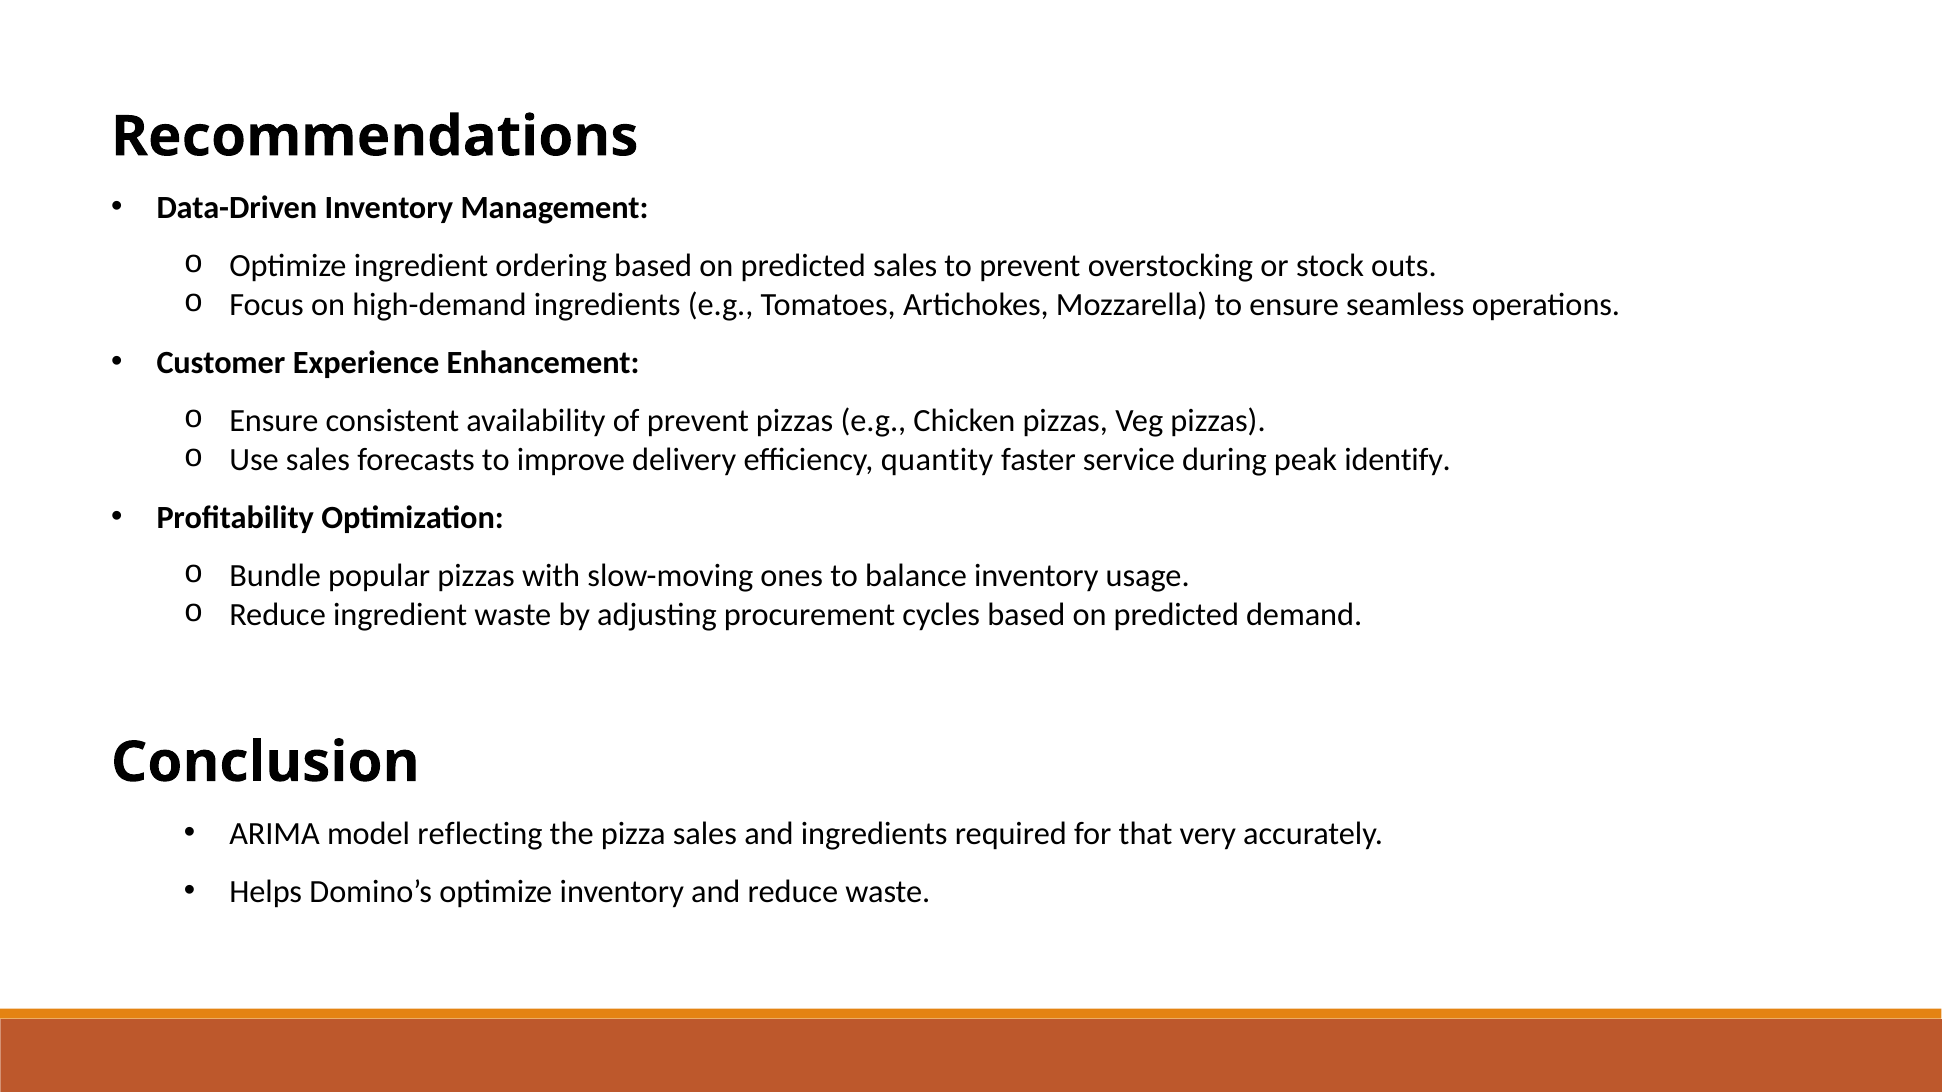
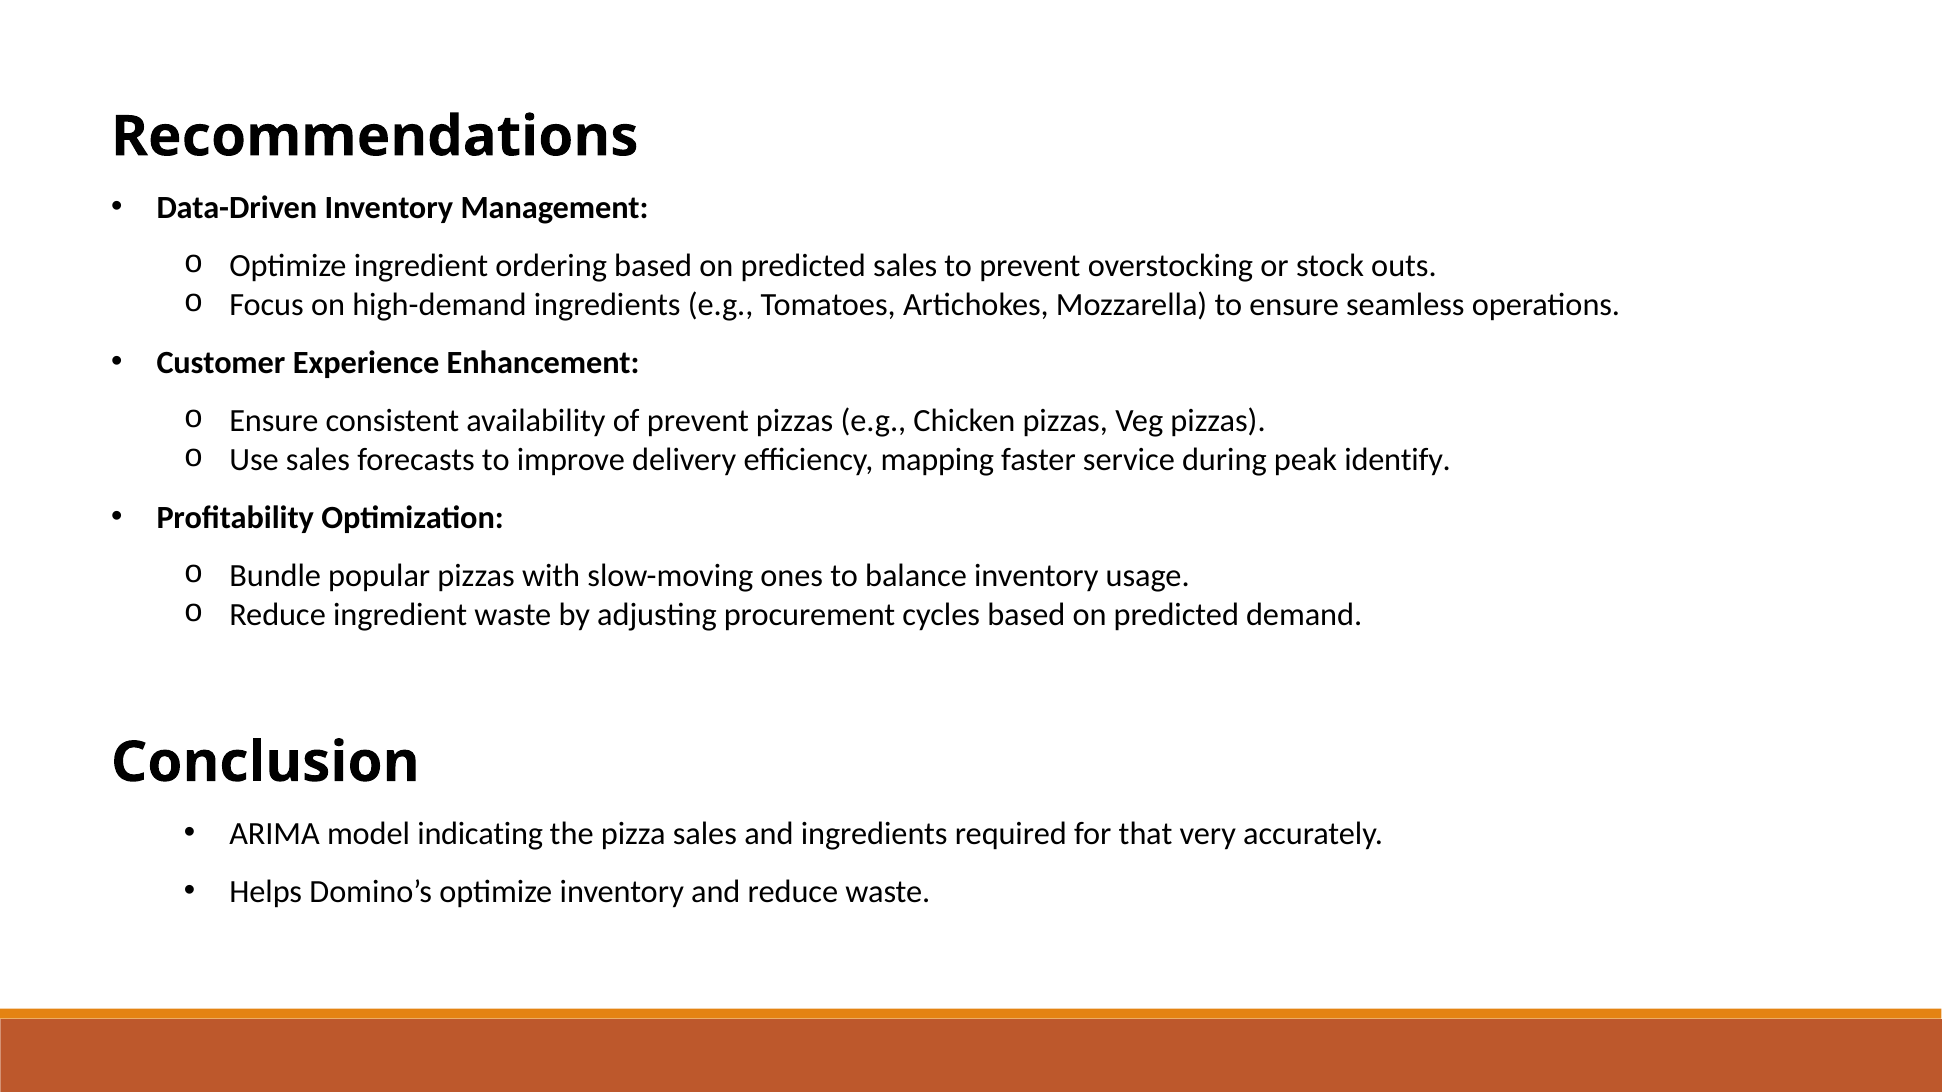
quantity: quantity -> mapping (937, 460)
reflecting: reflecting -> indicating (480, 834)
